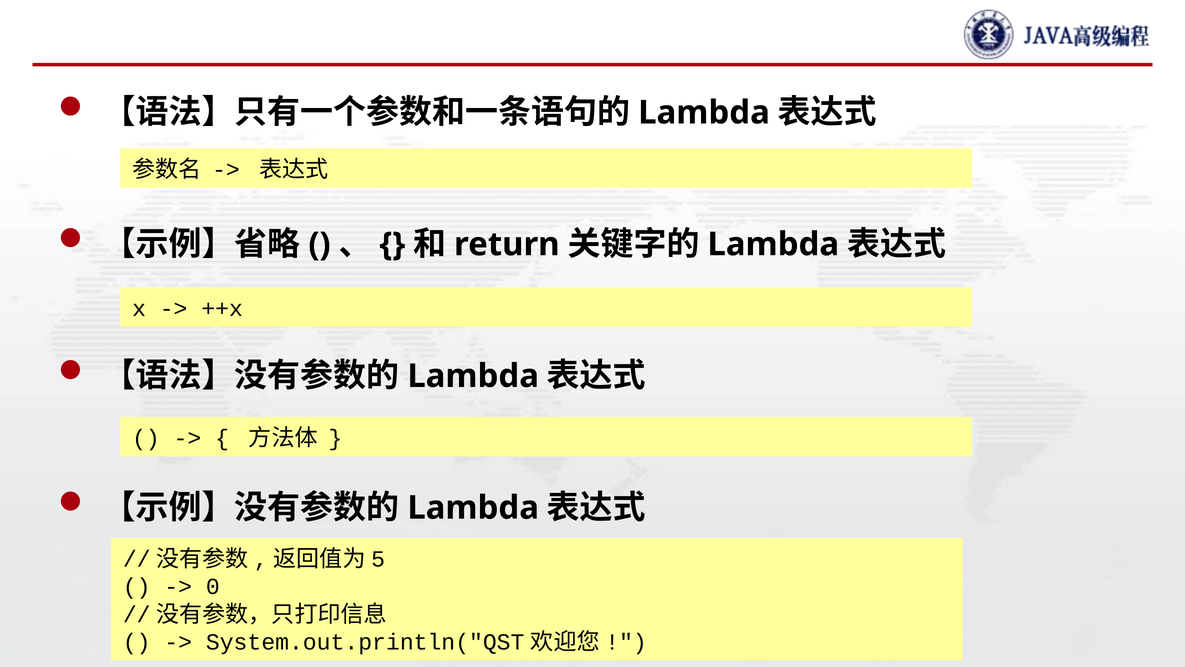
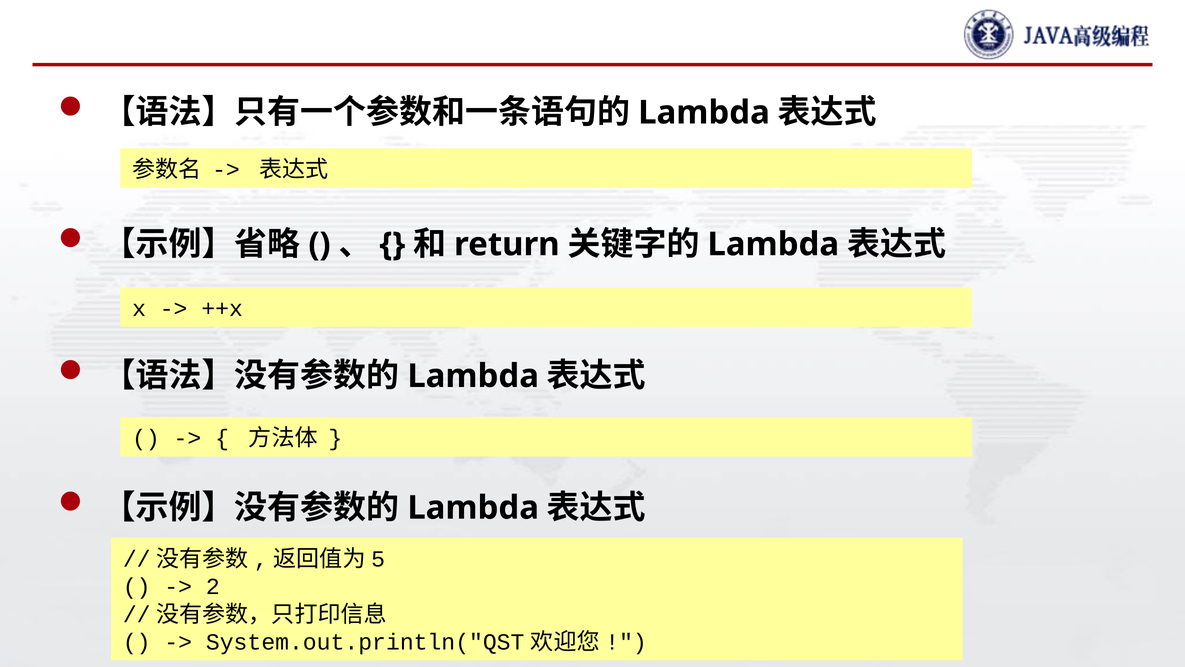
0: 0 -> 2 (213, 586)
